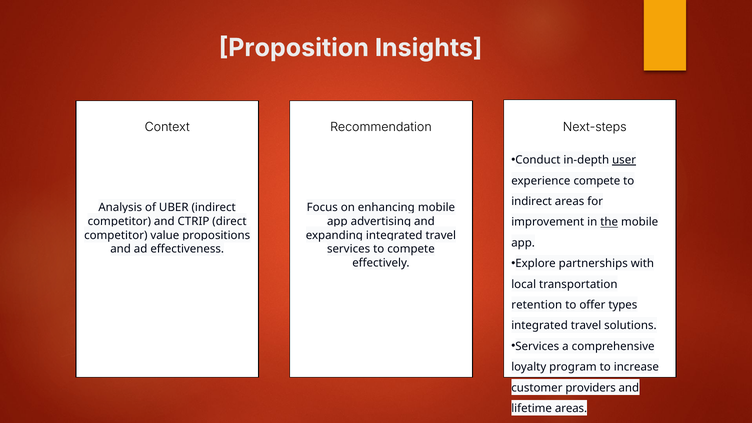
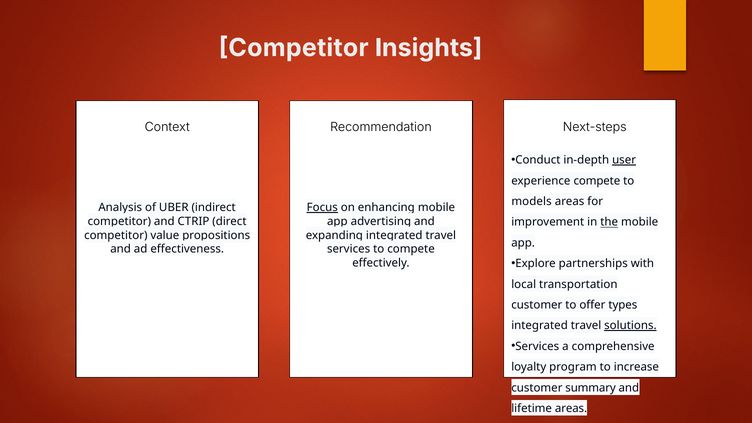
Proposition: Proposition -> Competitor (294, 48)
indirect: indirect -> models (532, 201)
Focus underline: none -> present (322, 208)
retention: retention -> customer (537, 305)
solutions underline: none -> present (630, 326)
providers: providers -> summary (591, 388)
